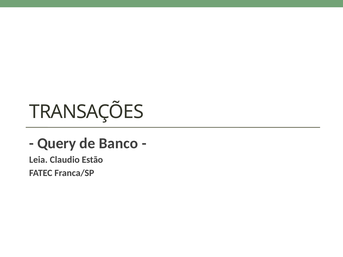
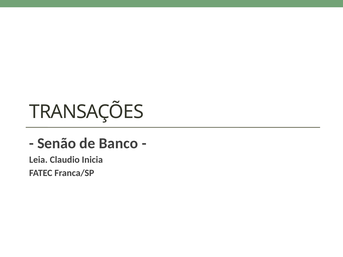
Query: Query -> Senão (57, 143)
Estão: Estão -> Inicia (92, 160)
